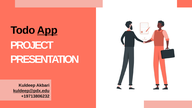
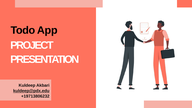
App underline: present -> none (47, 30)
